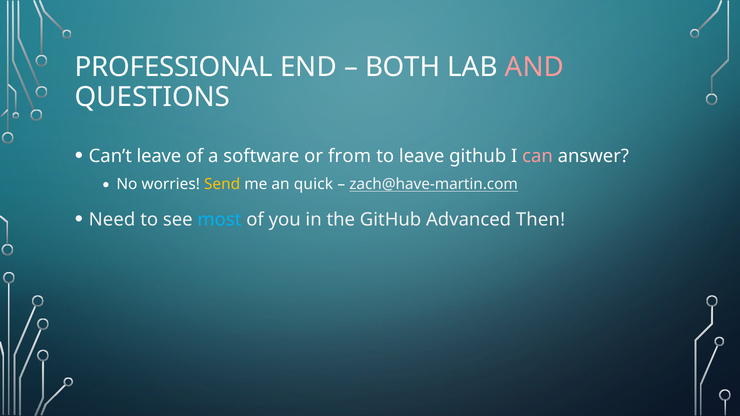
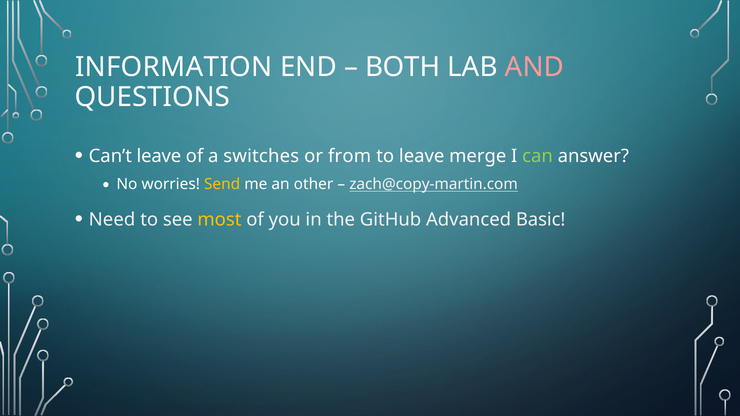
PROFESSIONAL: PROFESSIONAL -> INFORMATION (174, 67)
software: software -> switches (261, 156)
leave github: github -> merge (478, 156)
can colour: pink -> light green (537, 156)
quick: quick -> other (314, 184)
zach@have-martin.com: zach@have-martin.com -> zach@copy-martin.com (434, 184)
most colour: light blue -> yellow (219, 220)
Then: Then -> Basic (541, 220)
